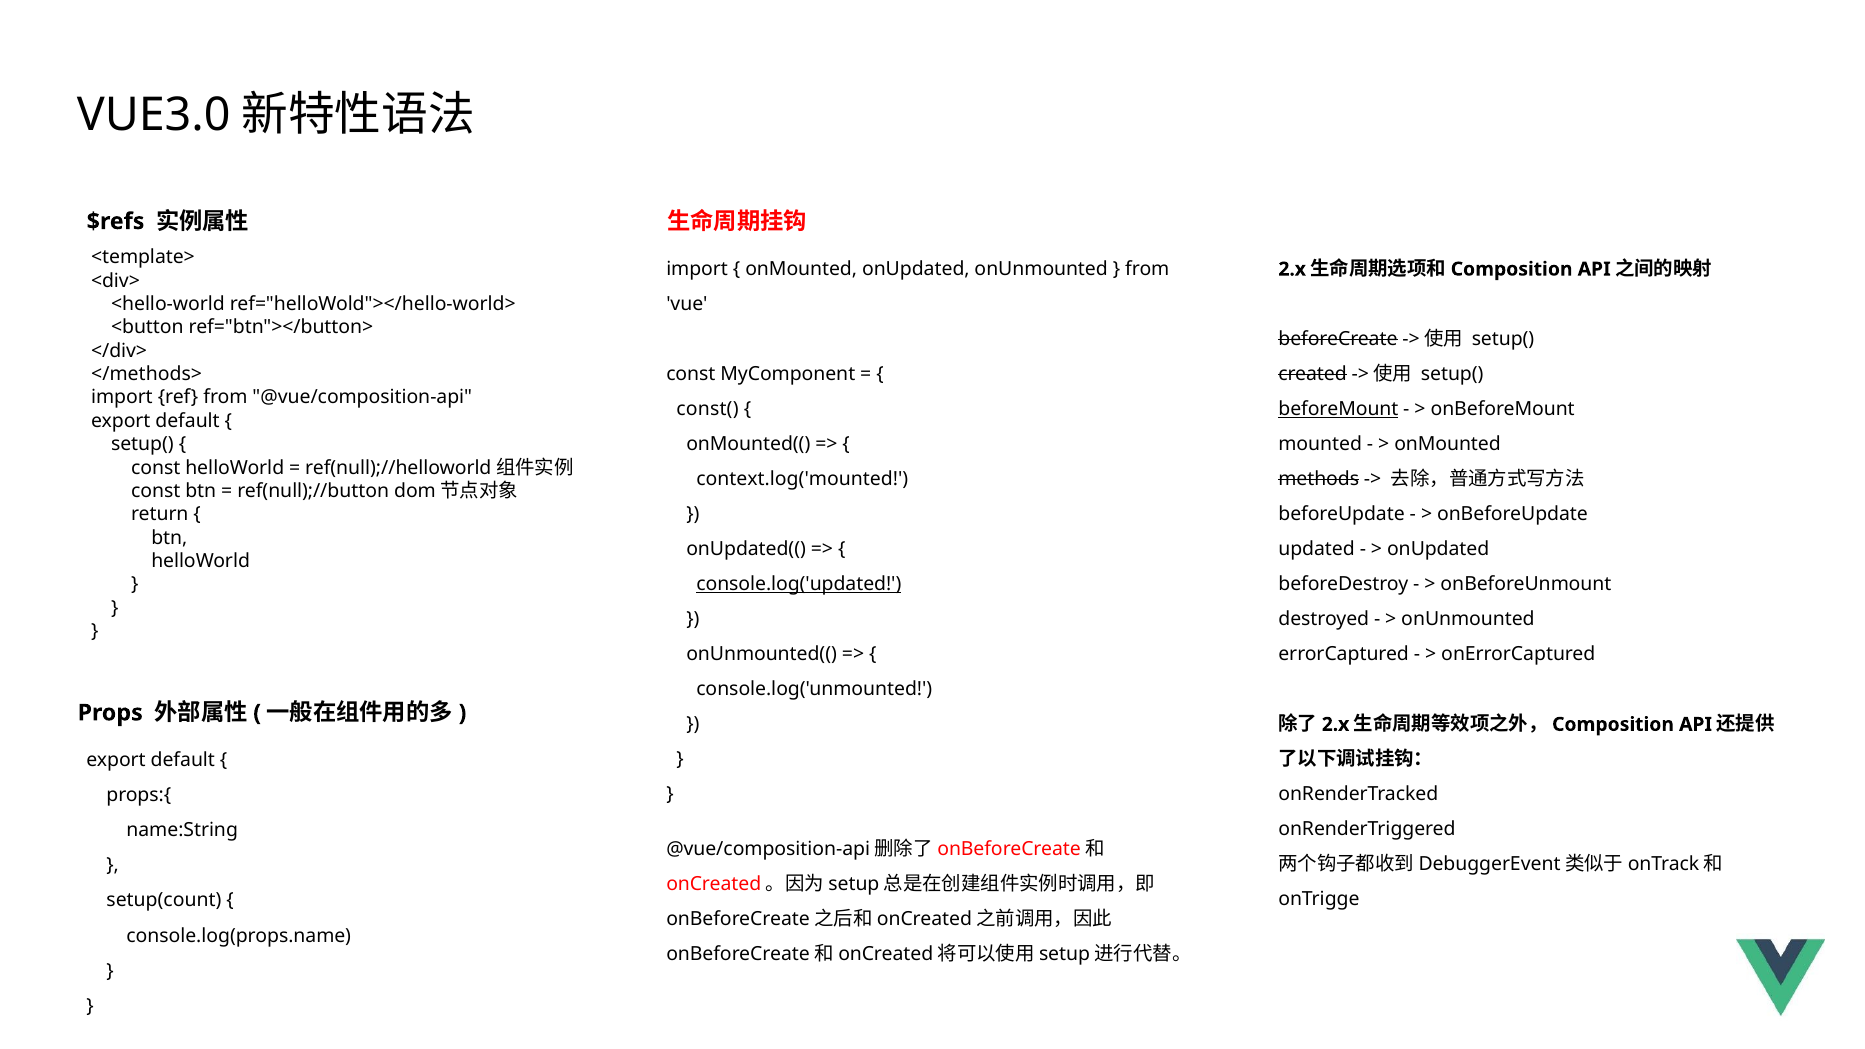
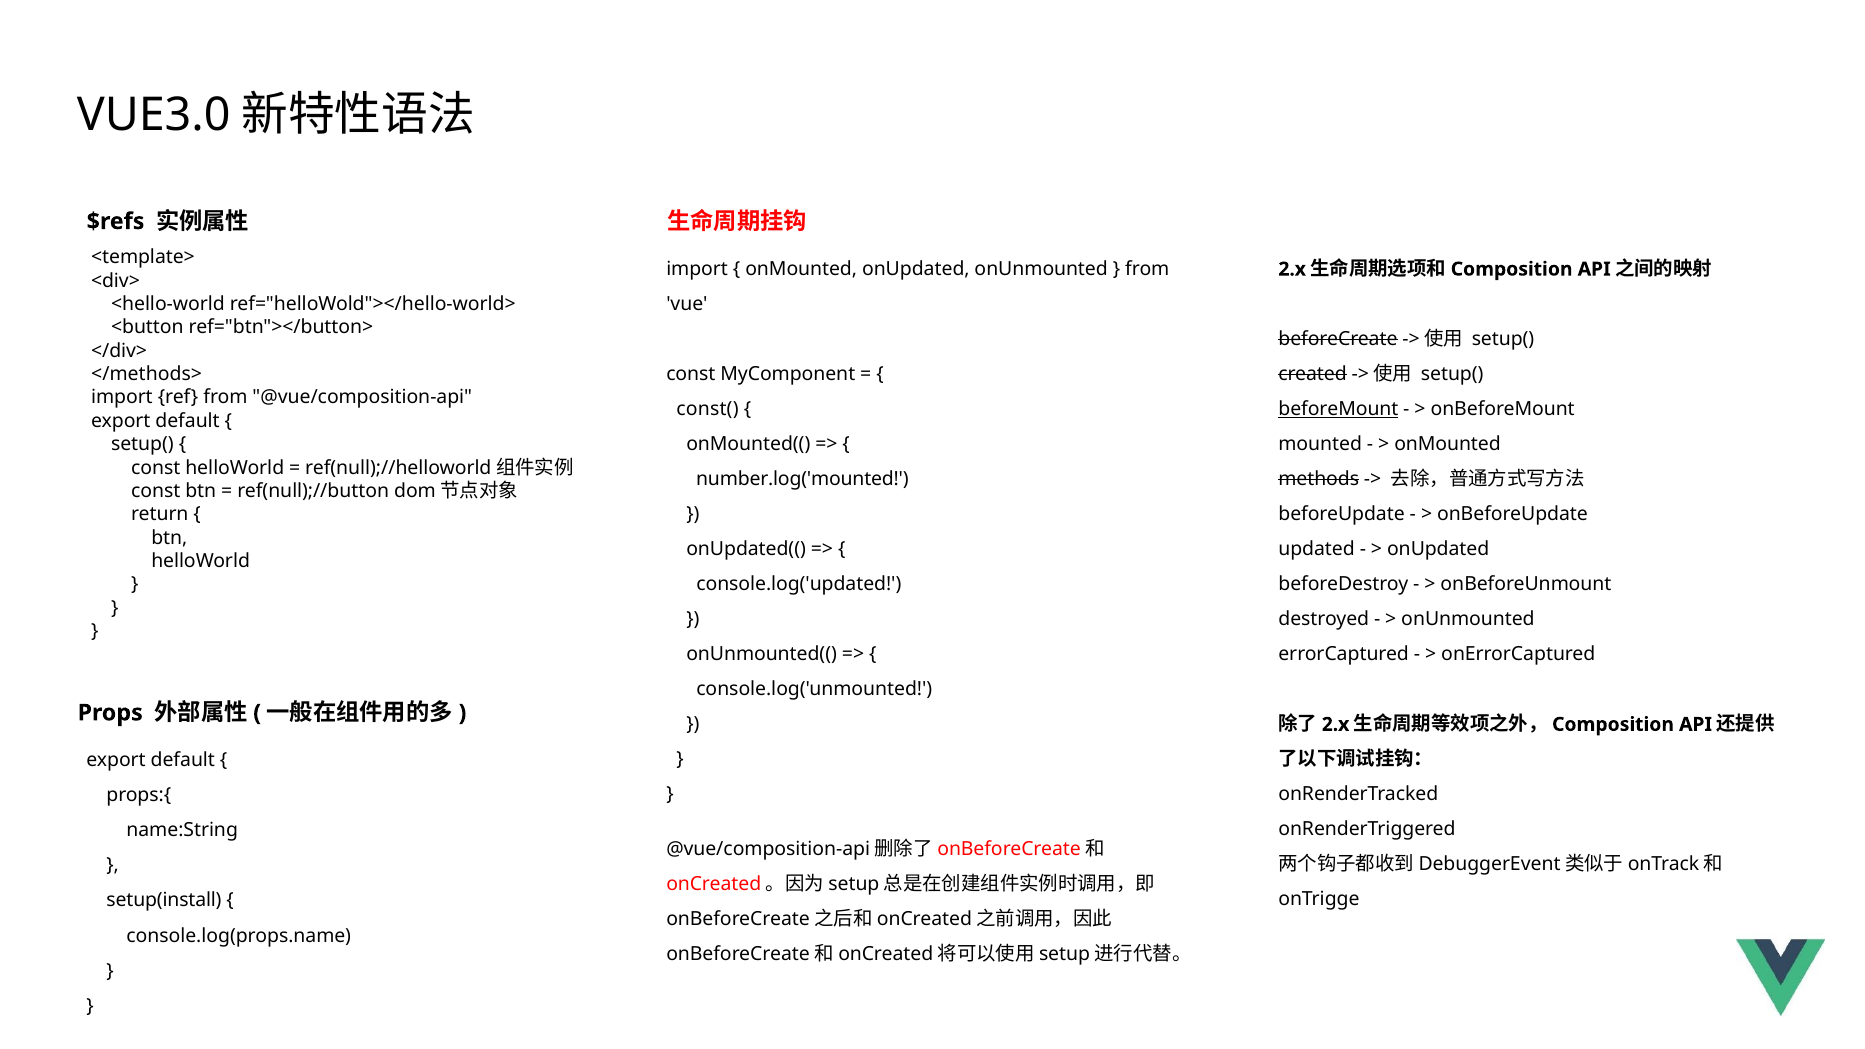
context.log('mounted: context.log('mounted -> number.log('mounted (802, 479)
console.log('updated underline: present -> none (799, 584)
setup(count: setup(count -> setup(install (164, 901)
